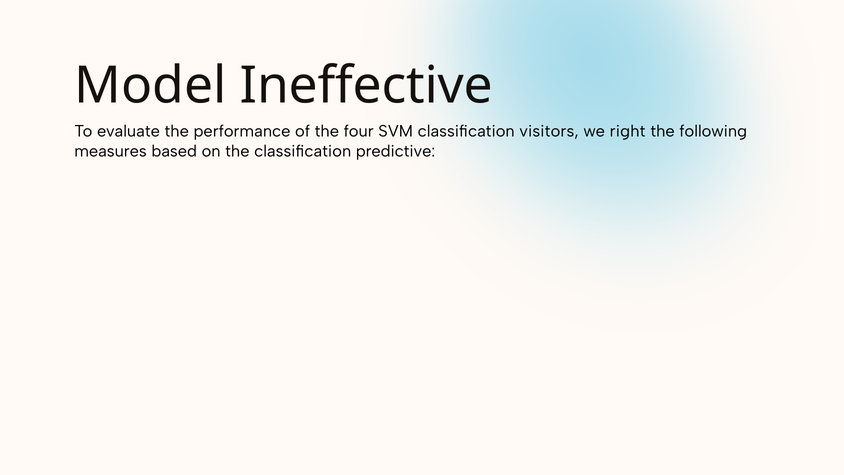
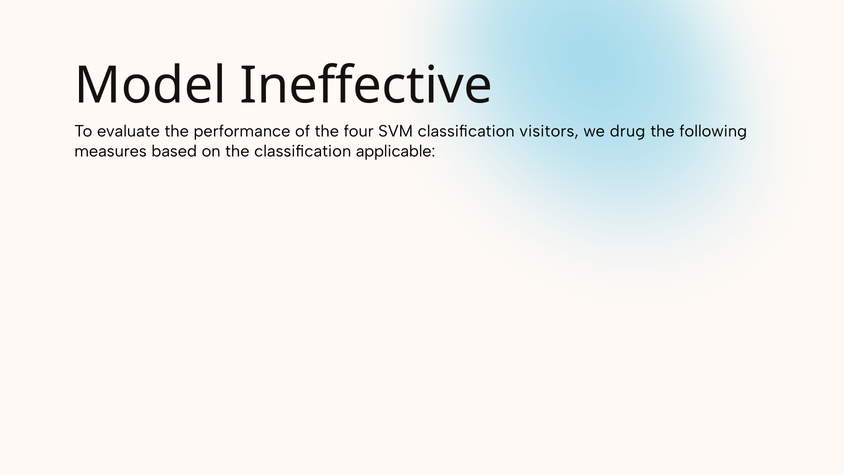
right: right -> drug (628, 131)
predictive: predictive -> applicable (396, 151)
